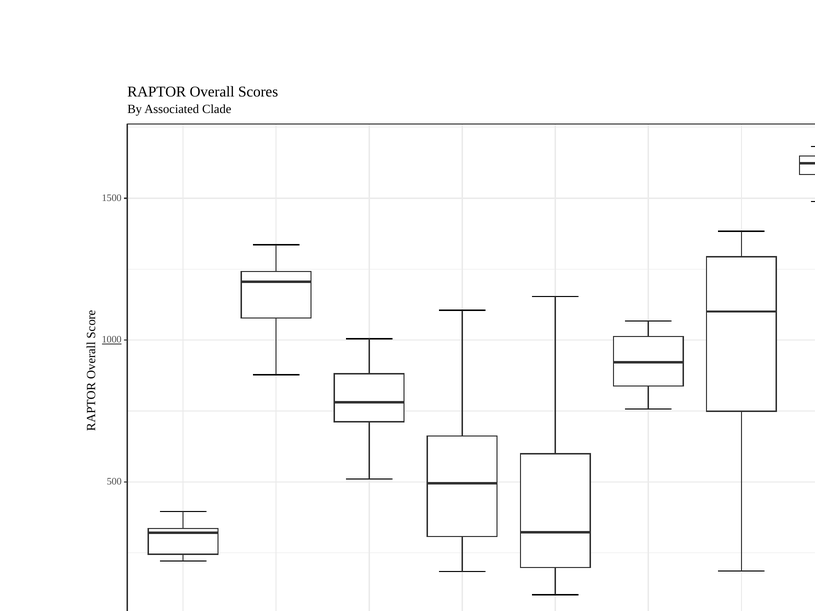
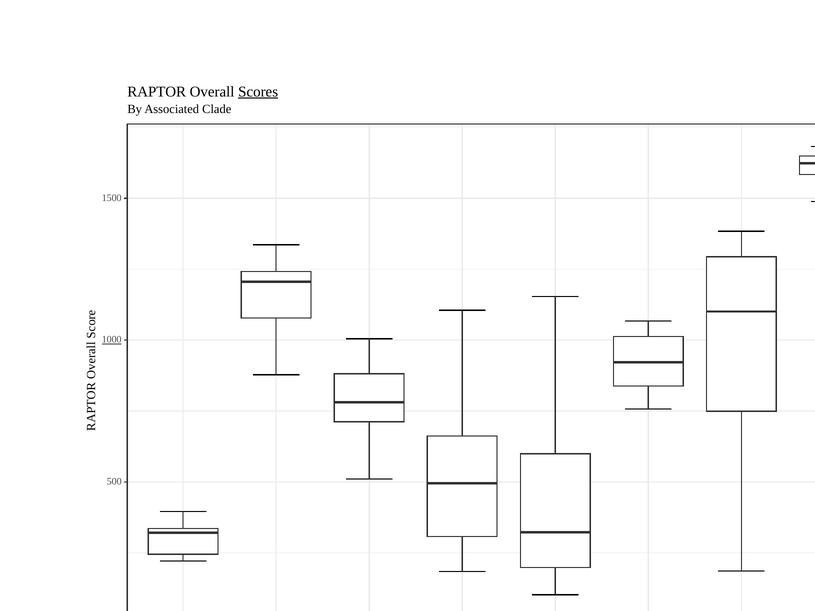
Scores underline: none -> present (258, 92)
